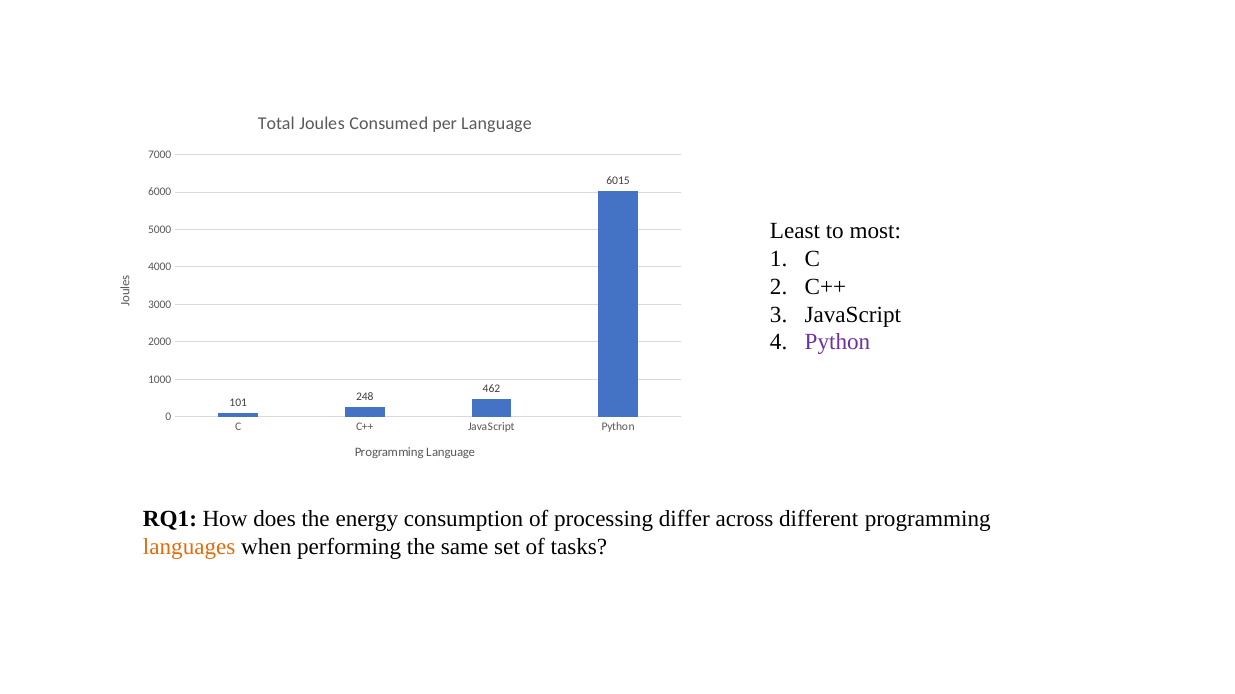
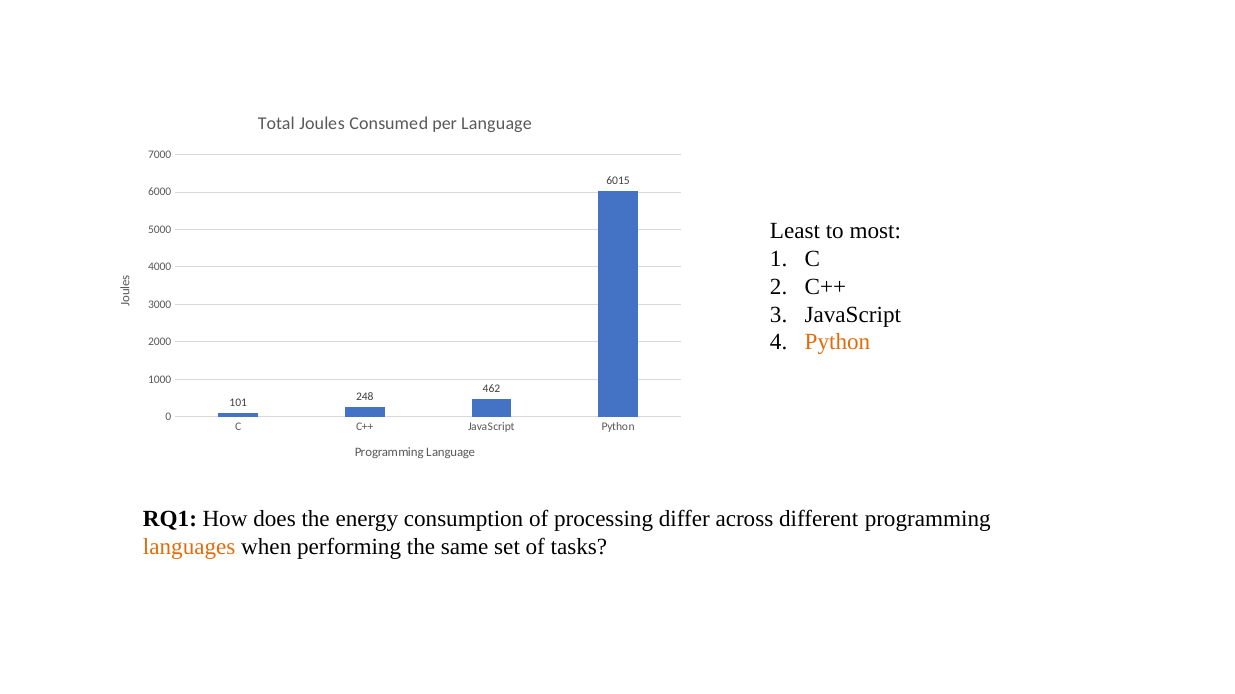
Python colour: purple -> orange (838, 343)
